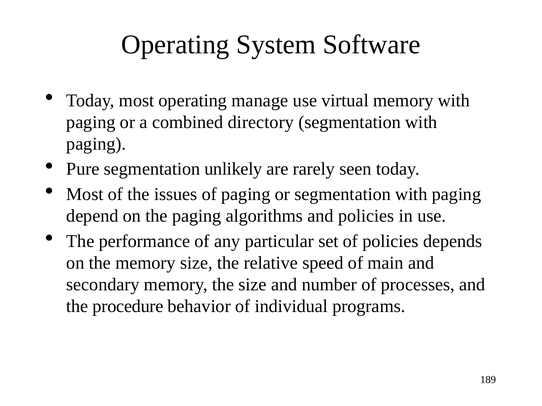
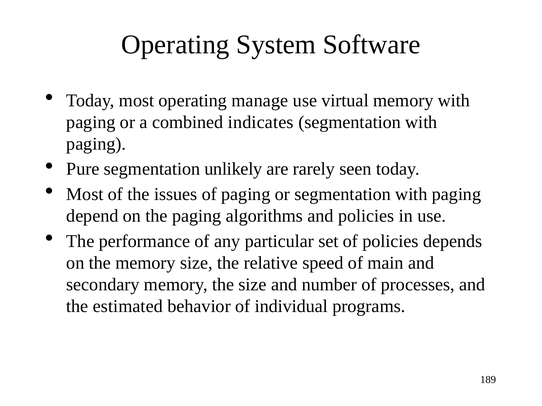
directory: directory -> indicates (261, 122)
procedure: procedure -> estimated (128, 307)
